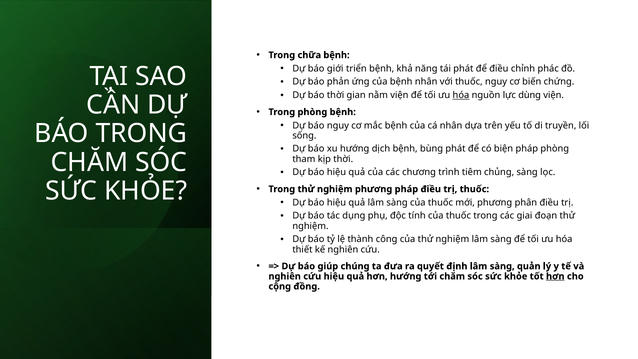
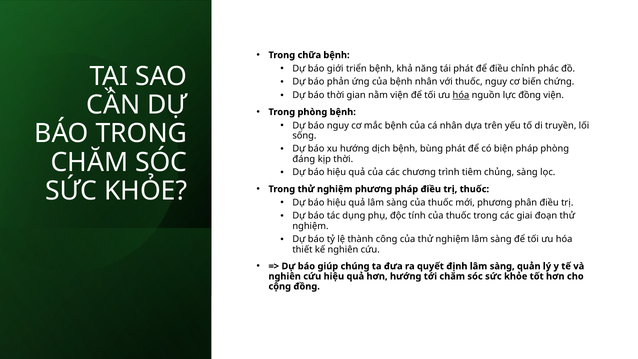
lực dùng: dùng -> đồng (530, 95)
tham: tham -> đáng (304, 159)
hơn underline: present -> none (555, 276)
